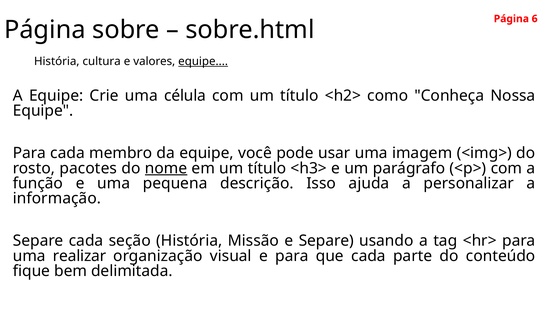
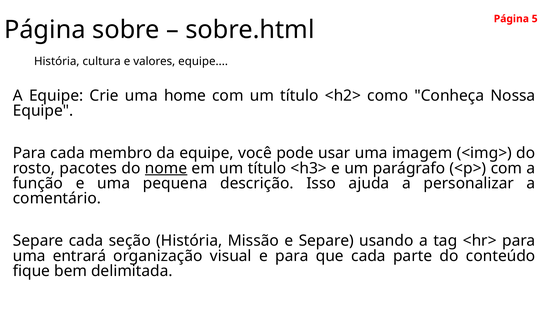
6: 6 -> 5 (535, 19)
equipe underline: present -> none (203, 61)
célula: célula -> home (185, 96)
informação: informação -> comentário (57, 199)
realizar: realizar -> entrará (80, 256)
